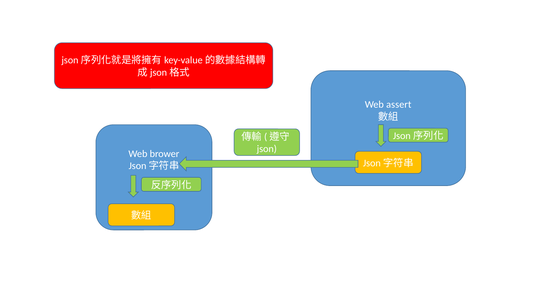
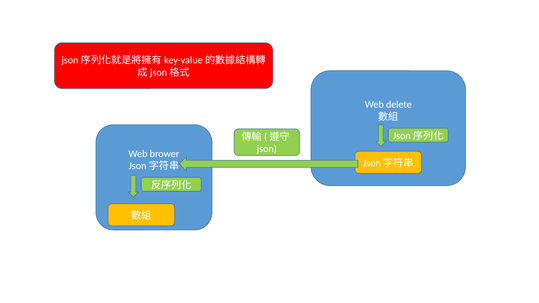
assert: assert -> delete (399, 105)
